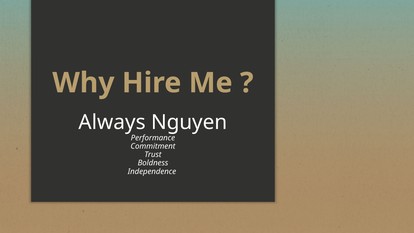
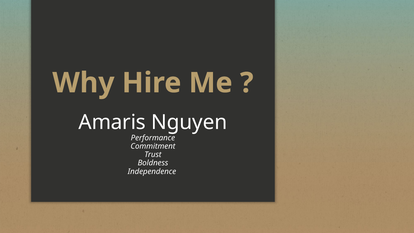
Always: Always -> Amaris (112, 122)
